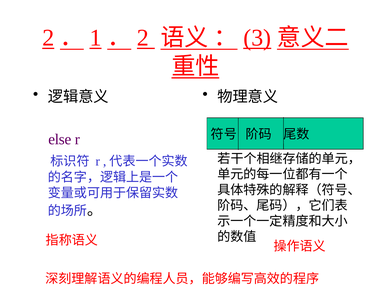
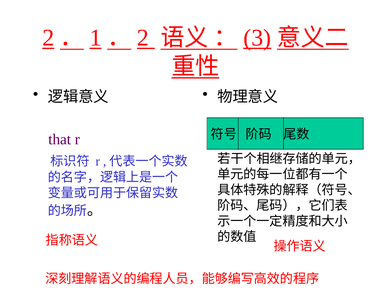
else: else -> that (60, 139)
